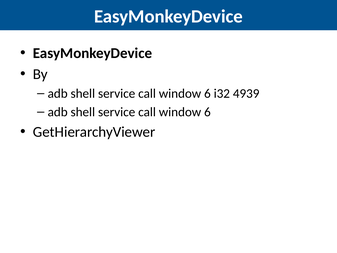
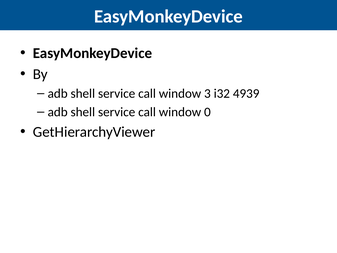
6: 6 -> 3 (207, 93)
6: 6 -> 0 (207, 112)
